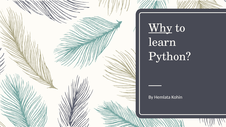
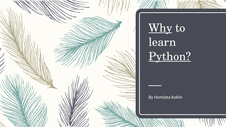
Python underline: none -> present (170, 57)
